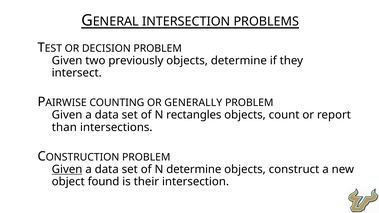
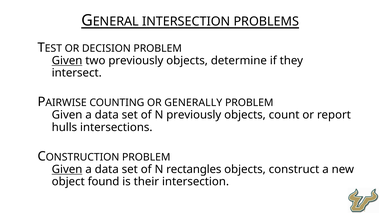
Given underline: none -> present (67, 61)
N rectangles: rectangles -> previously (194, 115)
than: than -> hulls (64, 127)
N determine: determine -> rectangles (194, 169)
